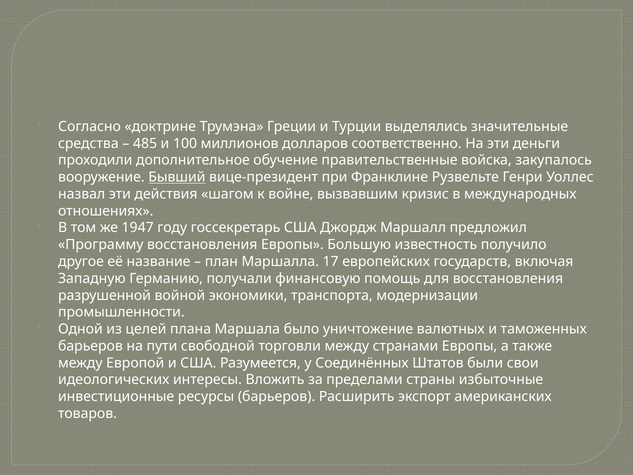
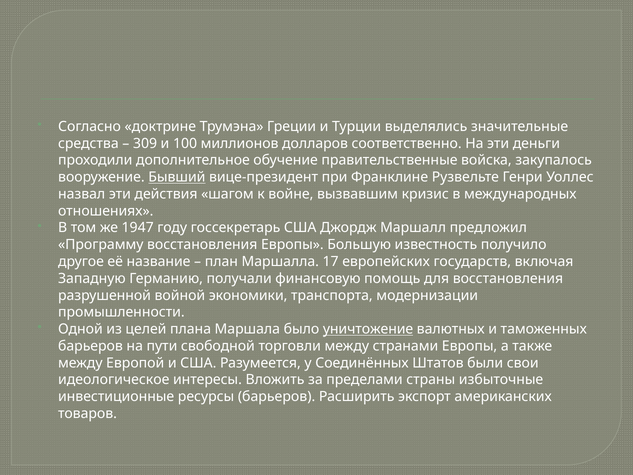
485: 485 -> 309 (145, 143)
уничтожение underline: none -> present (368, 329)
идеологических: идеологических -> идеологическое (114, 380)
